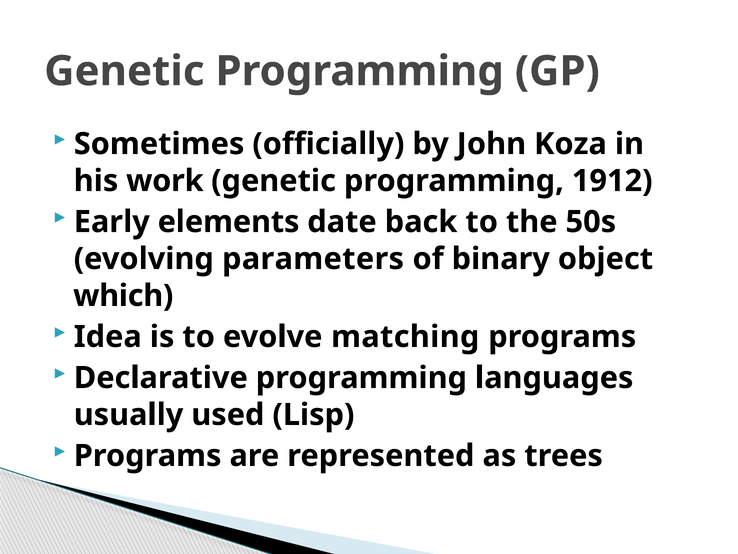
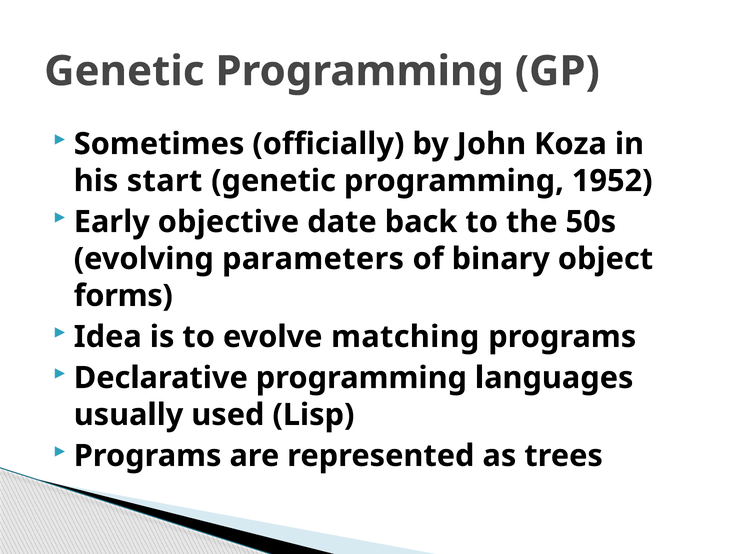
work: work -> start (165, 181)
1912: 1912 -> 1952 (612, 181)
elements: elements -> objective (228, 222)
which: which -> forms (123, 296)
